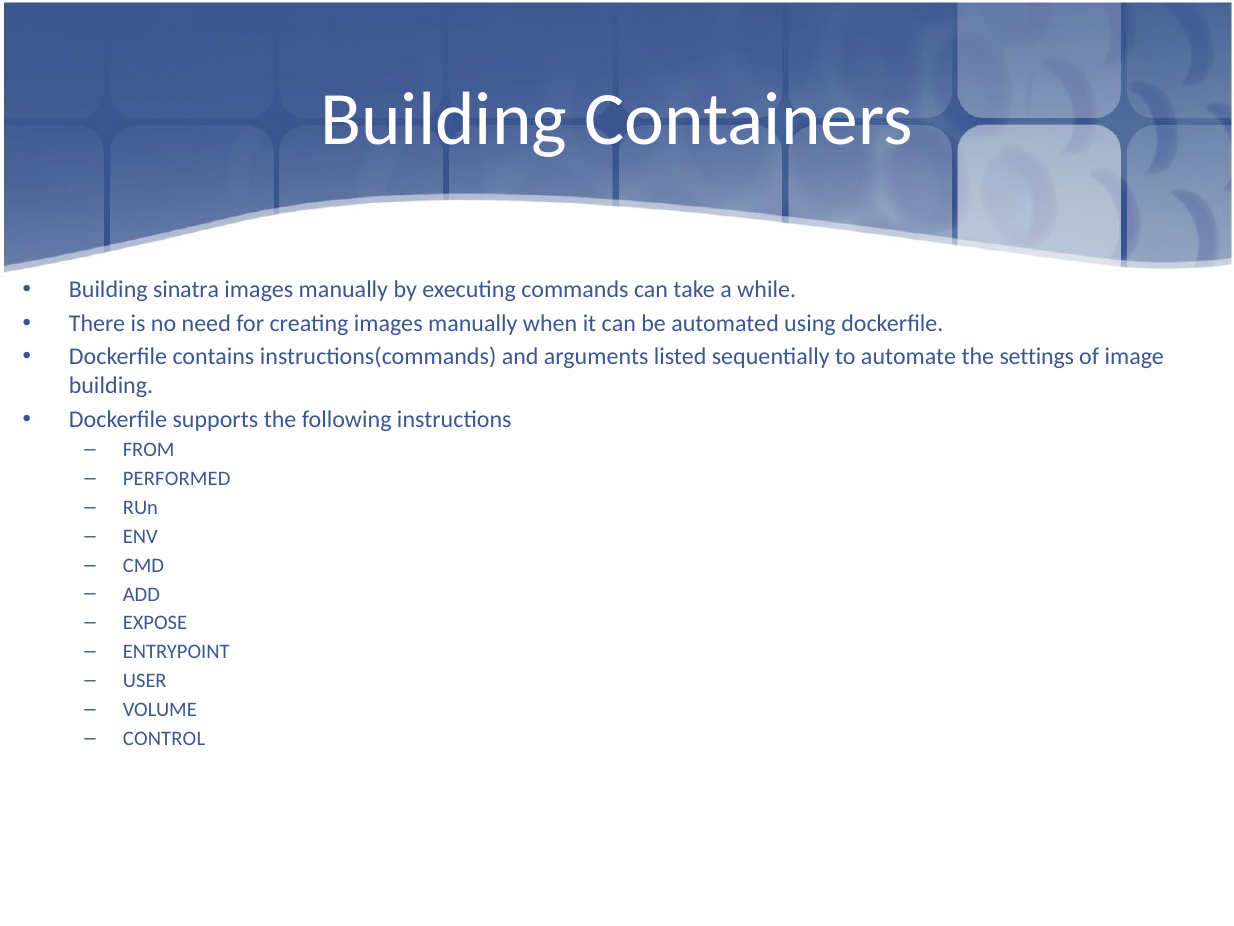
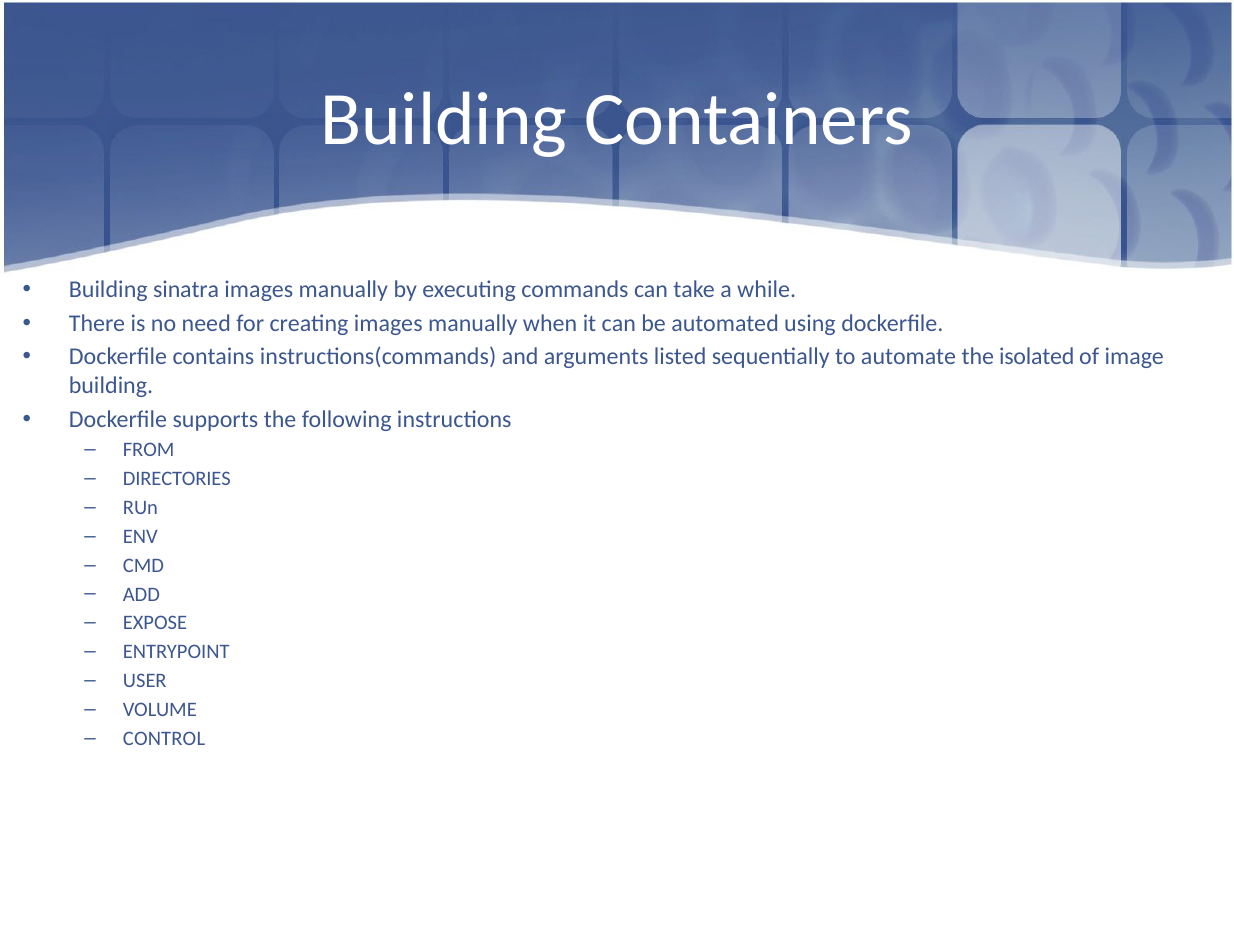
settings: settings -> isolated (1037, 357)
PERFORMED: PERFORMED -> DIRECTORIES (177, 479)
